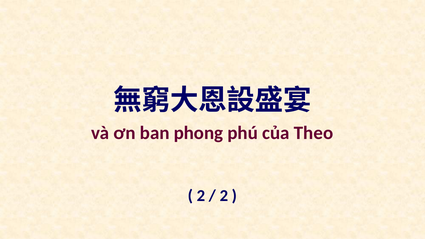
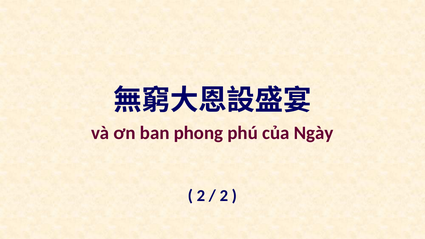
Theo: Theo -> Ngày (314, 133)
